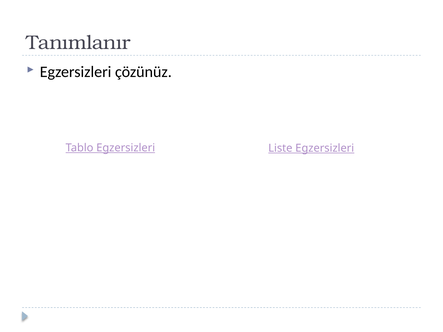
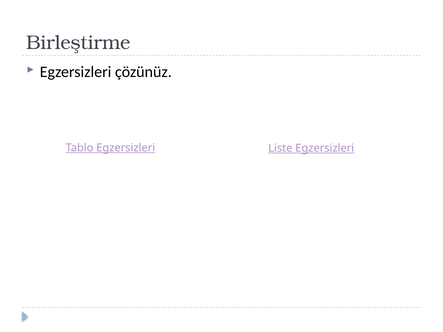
Tanımlanır: Tanımlanır -> Birleştirme (78, 43)
